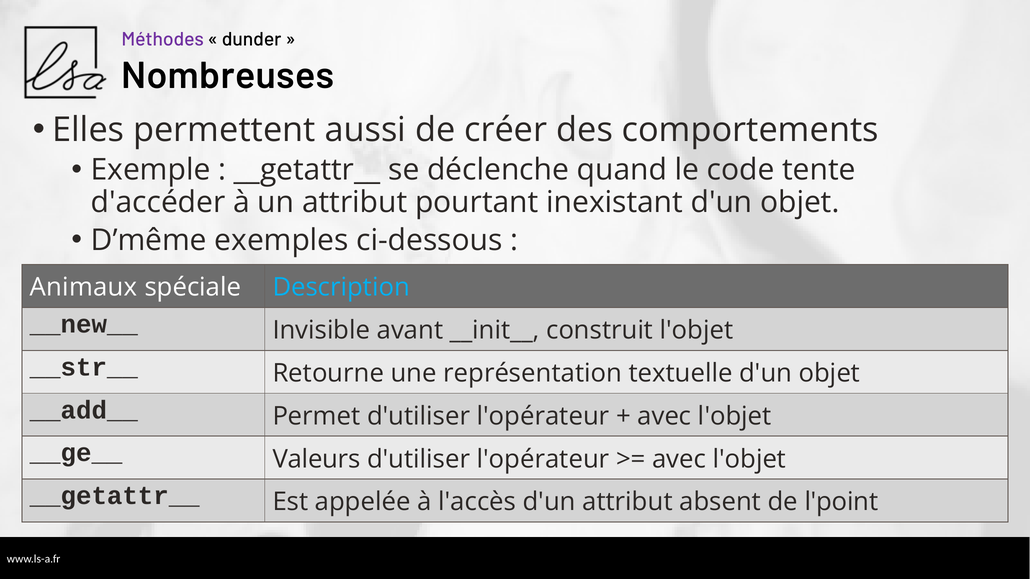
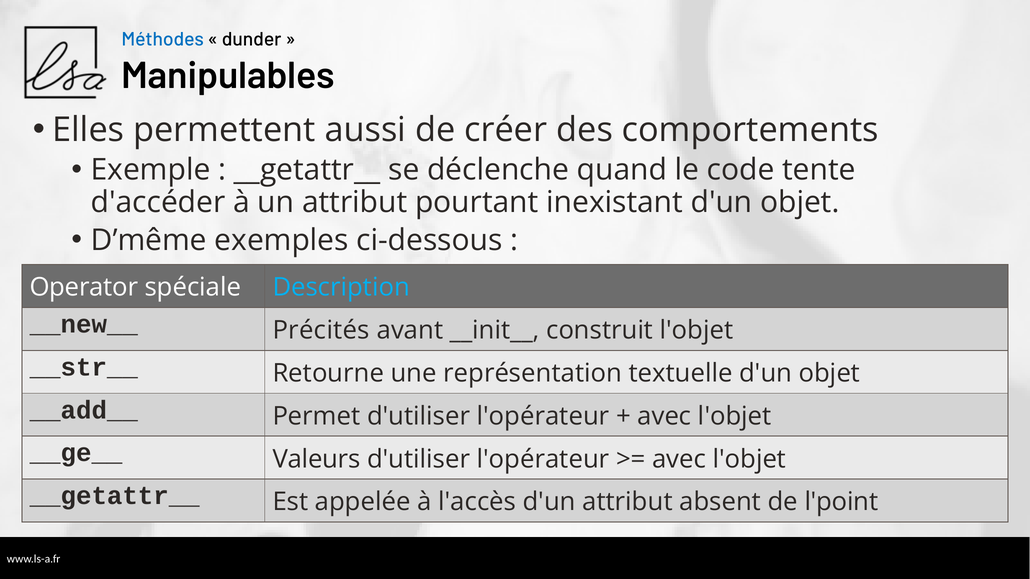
Méthodes colour: purple -> blue (163, 39)
Nombreuses: Nombreuses -> Manipulables (228, 76)
Animaux: Animaux -> Operator (84, 288)
Invisible: Invisible -> Précités (321, 331)
